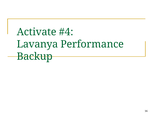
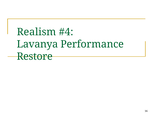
Activate: Activate -> Realism (37, 32)
Backup: Backup -> Restore (35, 56)
